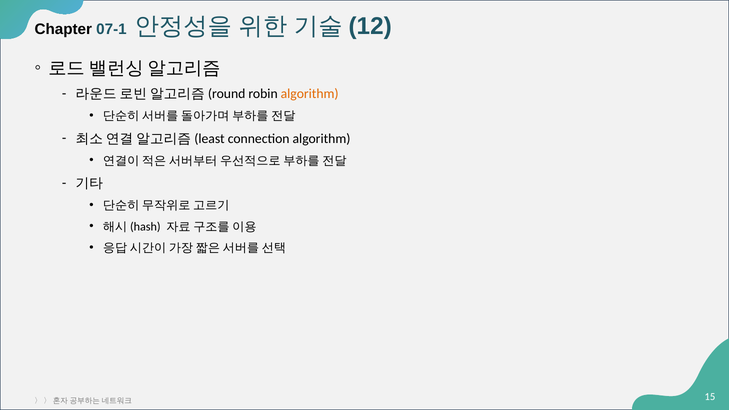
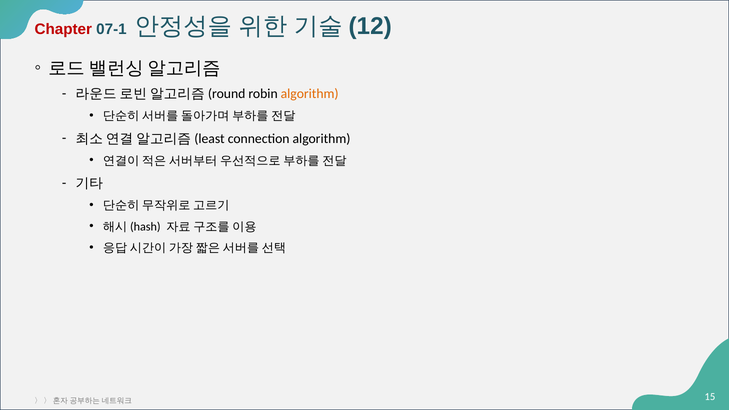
Chapter colour: black -> red (63, 29)
